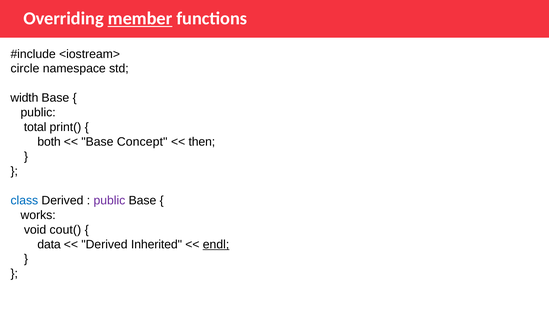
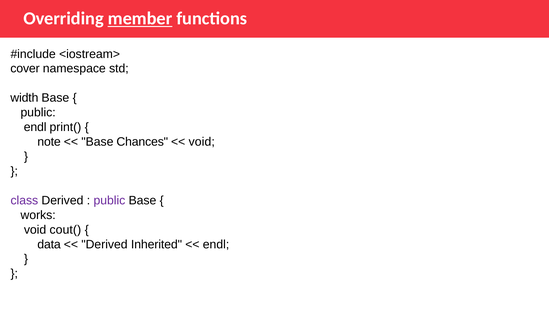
circle: circle -> cover (25, 69)
total: total -> endl (35, 127)
both: both -> note (49, 142)
Concept: Concept -> Chances (142, 142)
then: then -> void (202, 142)
class colour: blue -> purple (24, 200)
endl underline: present -> none (216, 244)
